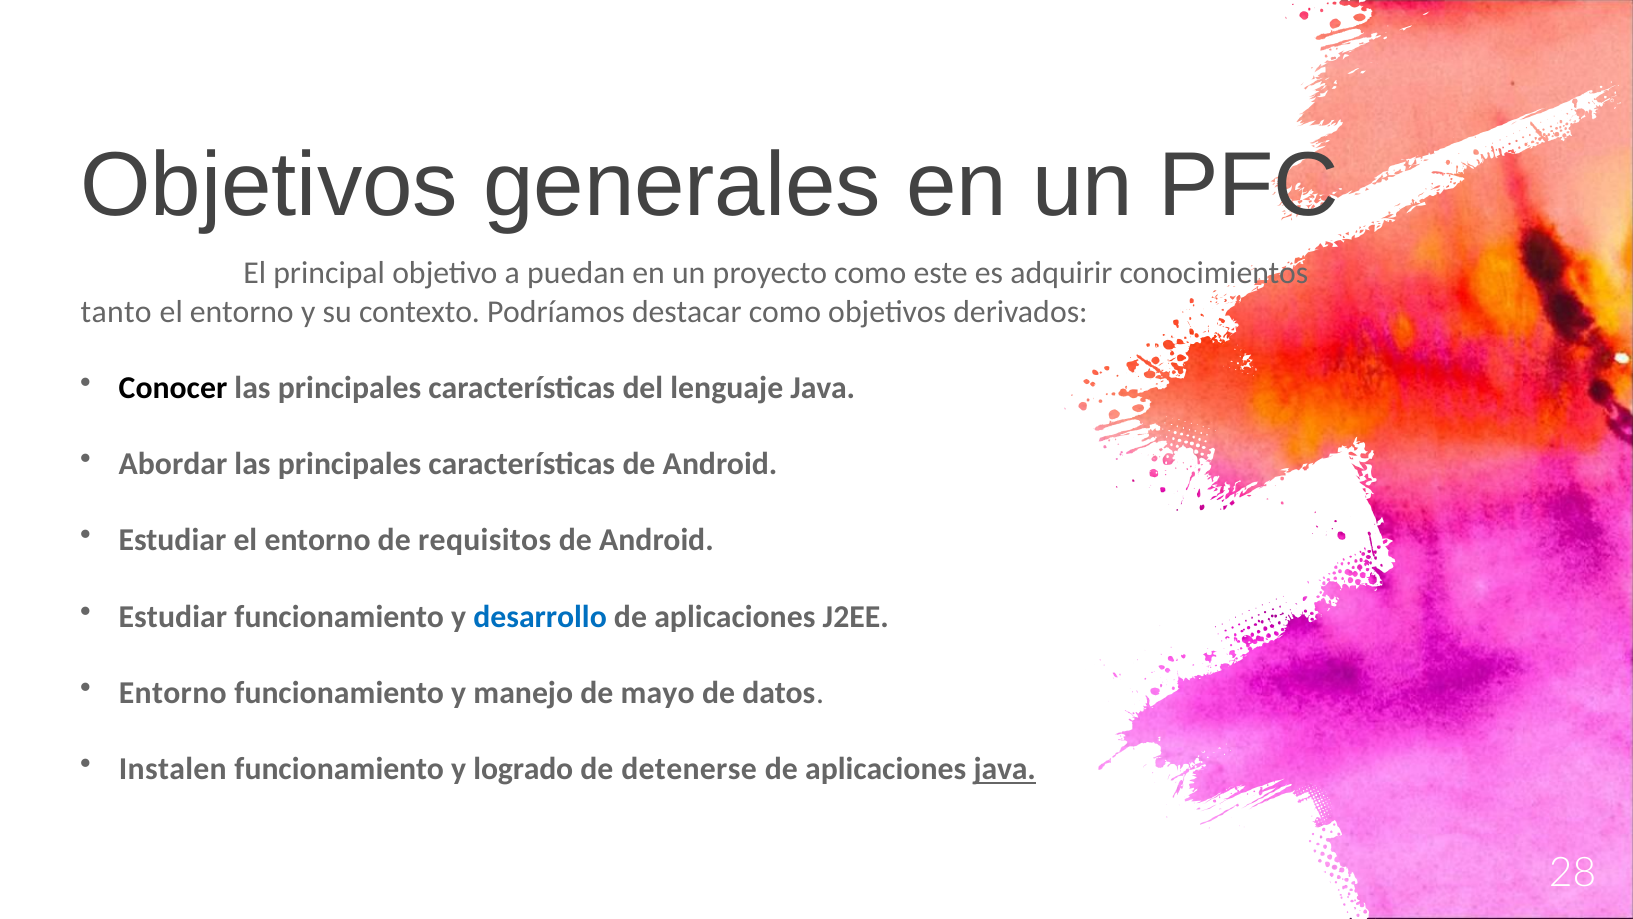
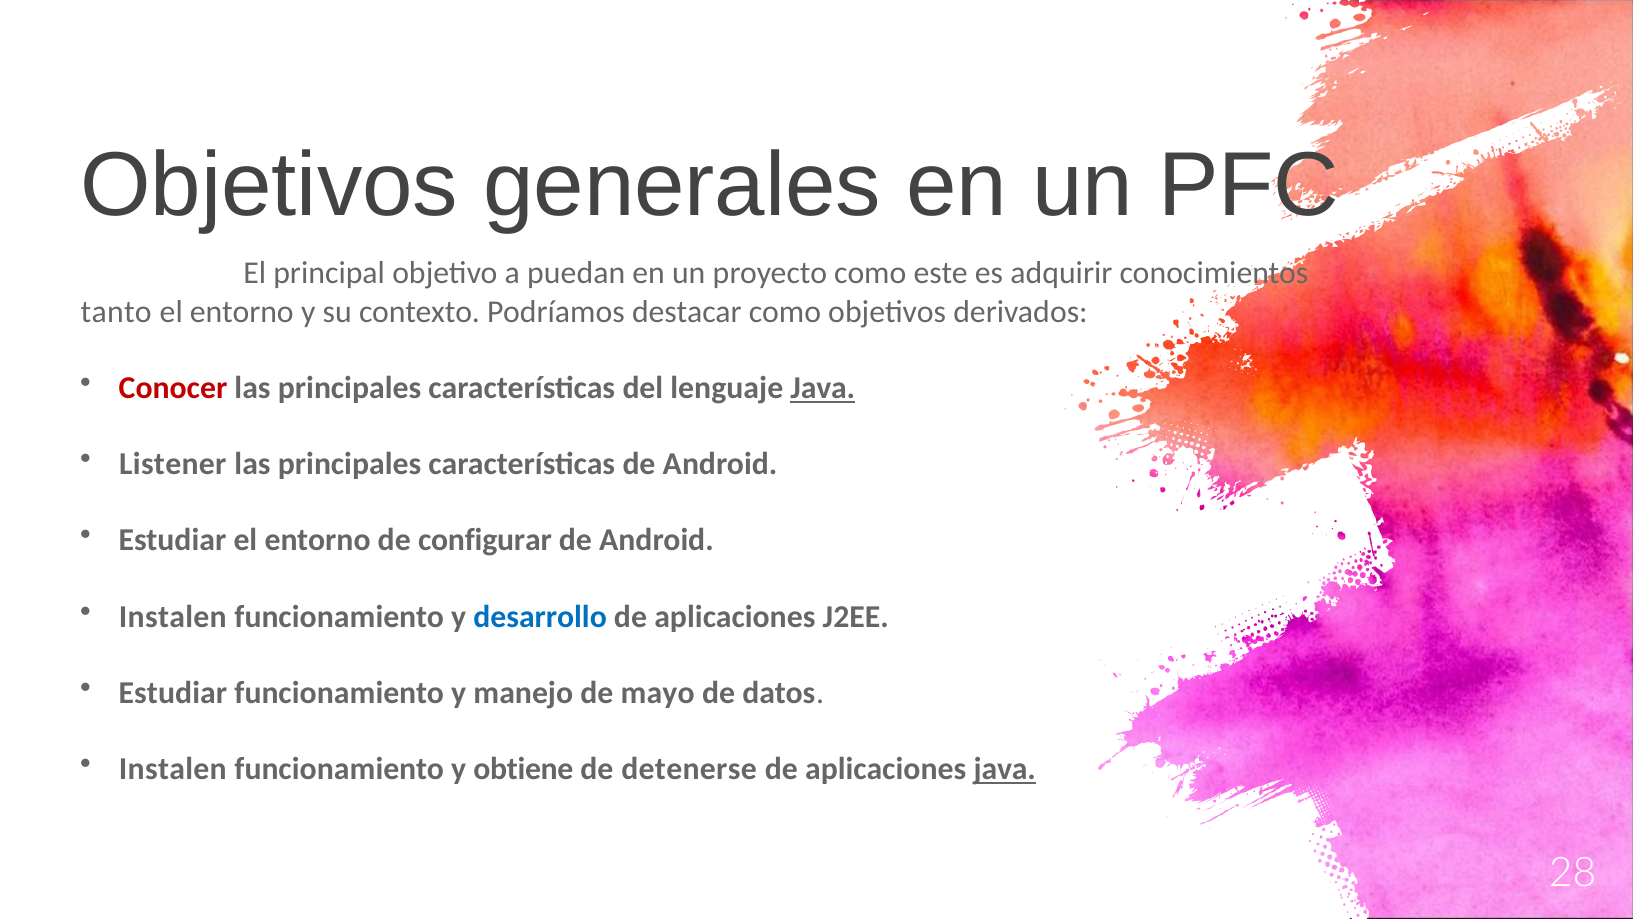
Conocer colour: black -> red (173, 388)
Java underline: none -> present (823, 388)
Abordar: Abordar -> Listener (173, 464)
requisitos: requisitos -> configurar (485, 540)
Estudiar: Estudiar -> Instalen (173, 616)
Entorno: Entorno -> Estudiar (173, 693)
logrado: logrado -> obtiene (523, 769)
